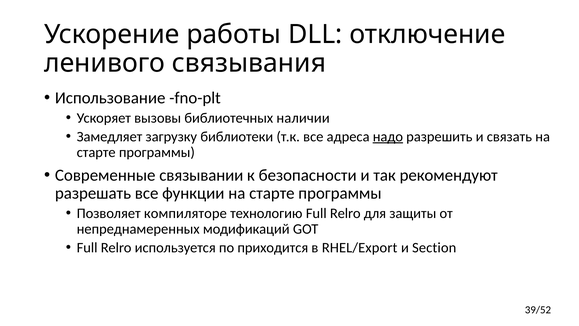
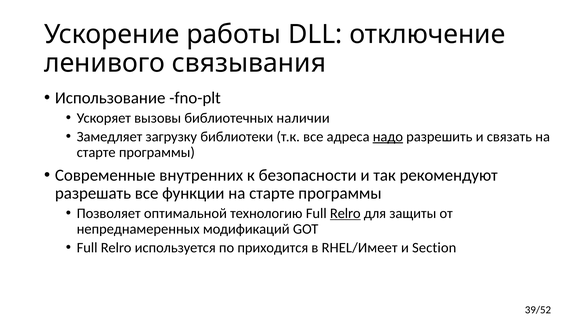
связывании: связывании -> внутренних (201, 175)
компиляторе: компиляторе -> оптимальной (185, 213)
Relro underline: none -> present (345, 213)
RHEL/Export: RHEL/Export -> RHEL/Имеет (360, 247)
